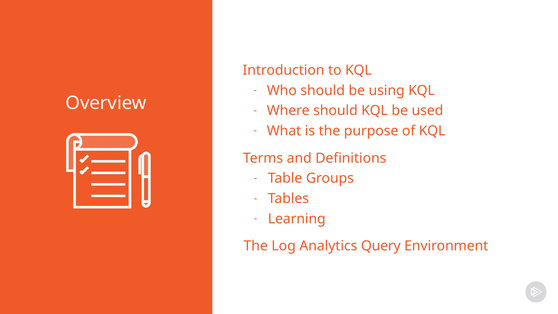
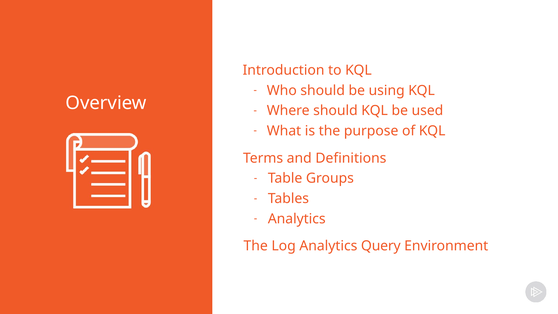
Learning: Learning -> Analytics (297, 219)
